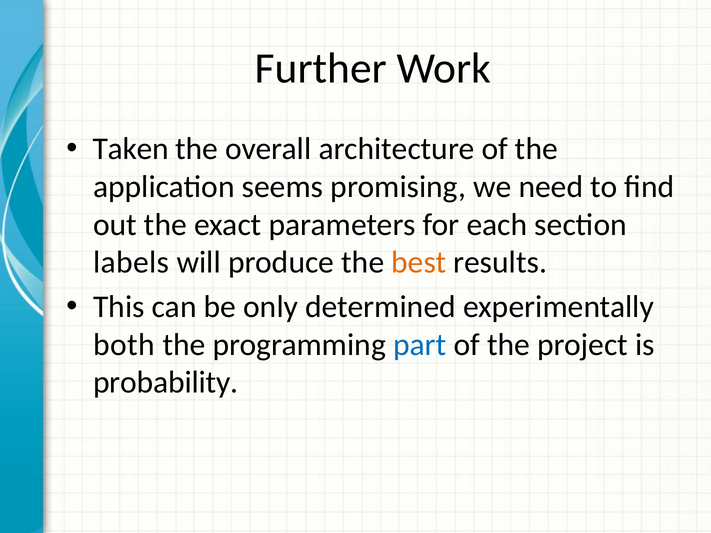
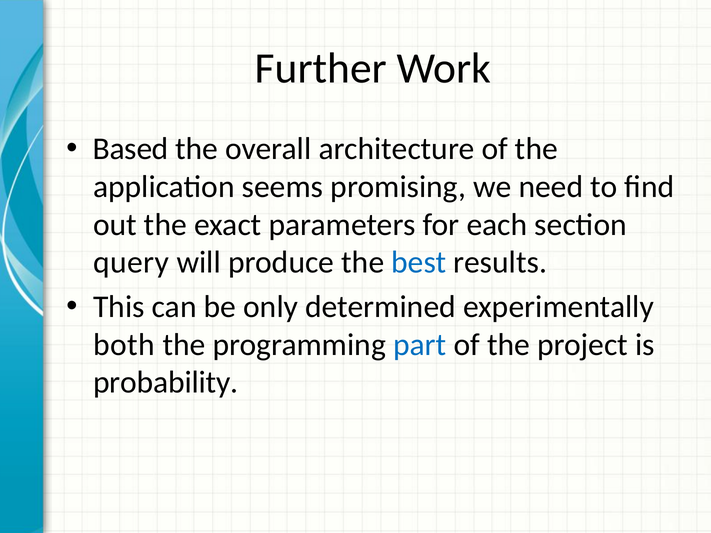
Taken: Taken -> Based (131, 149)
labels: labels -> query (131, 263)
best colour: orange -> blue (419, 263)
